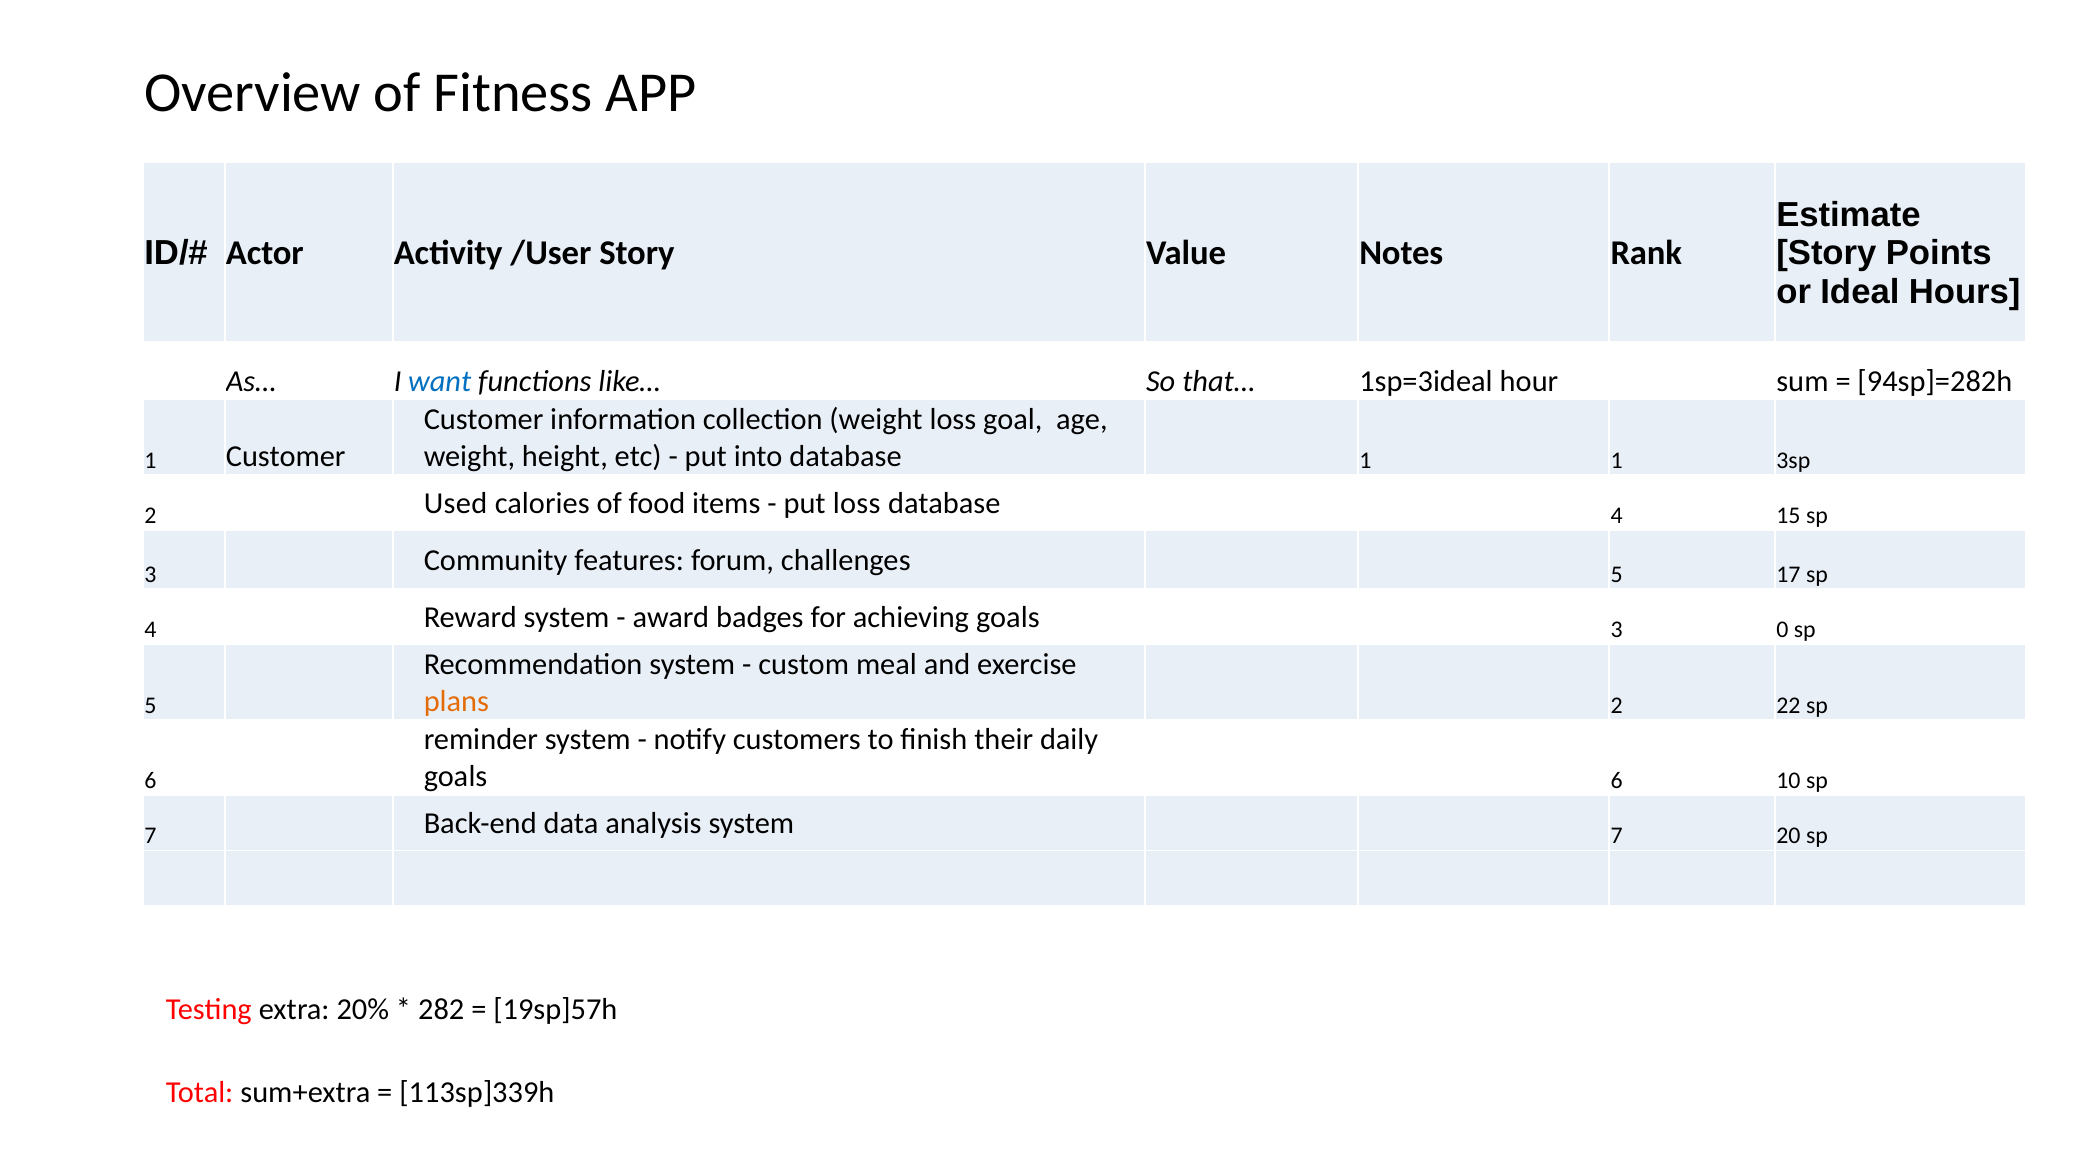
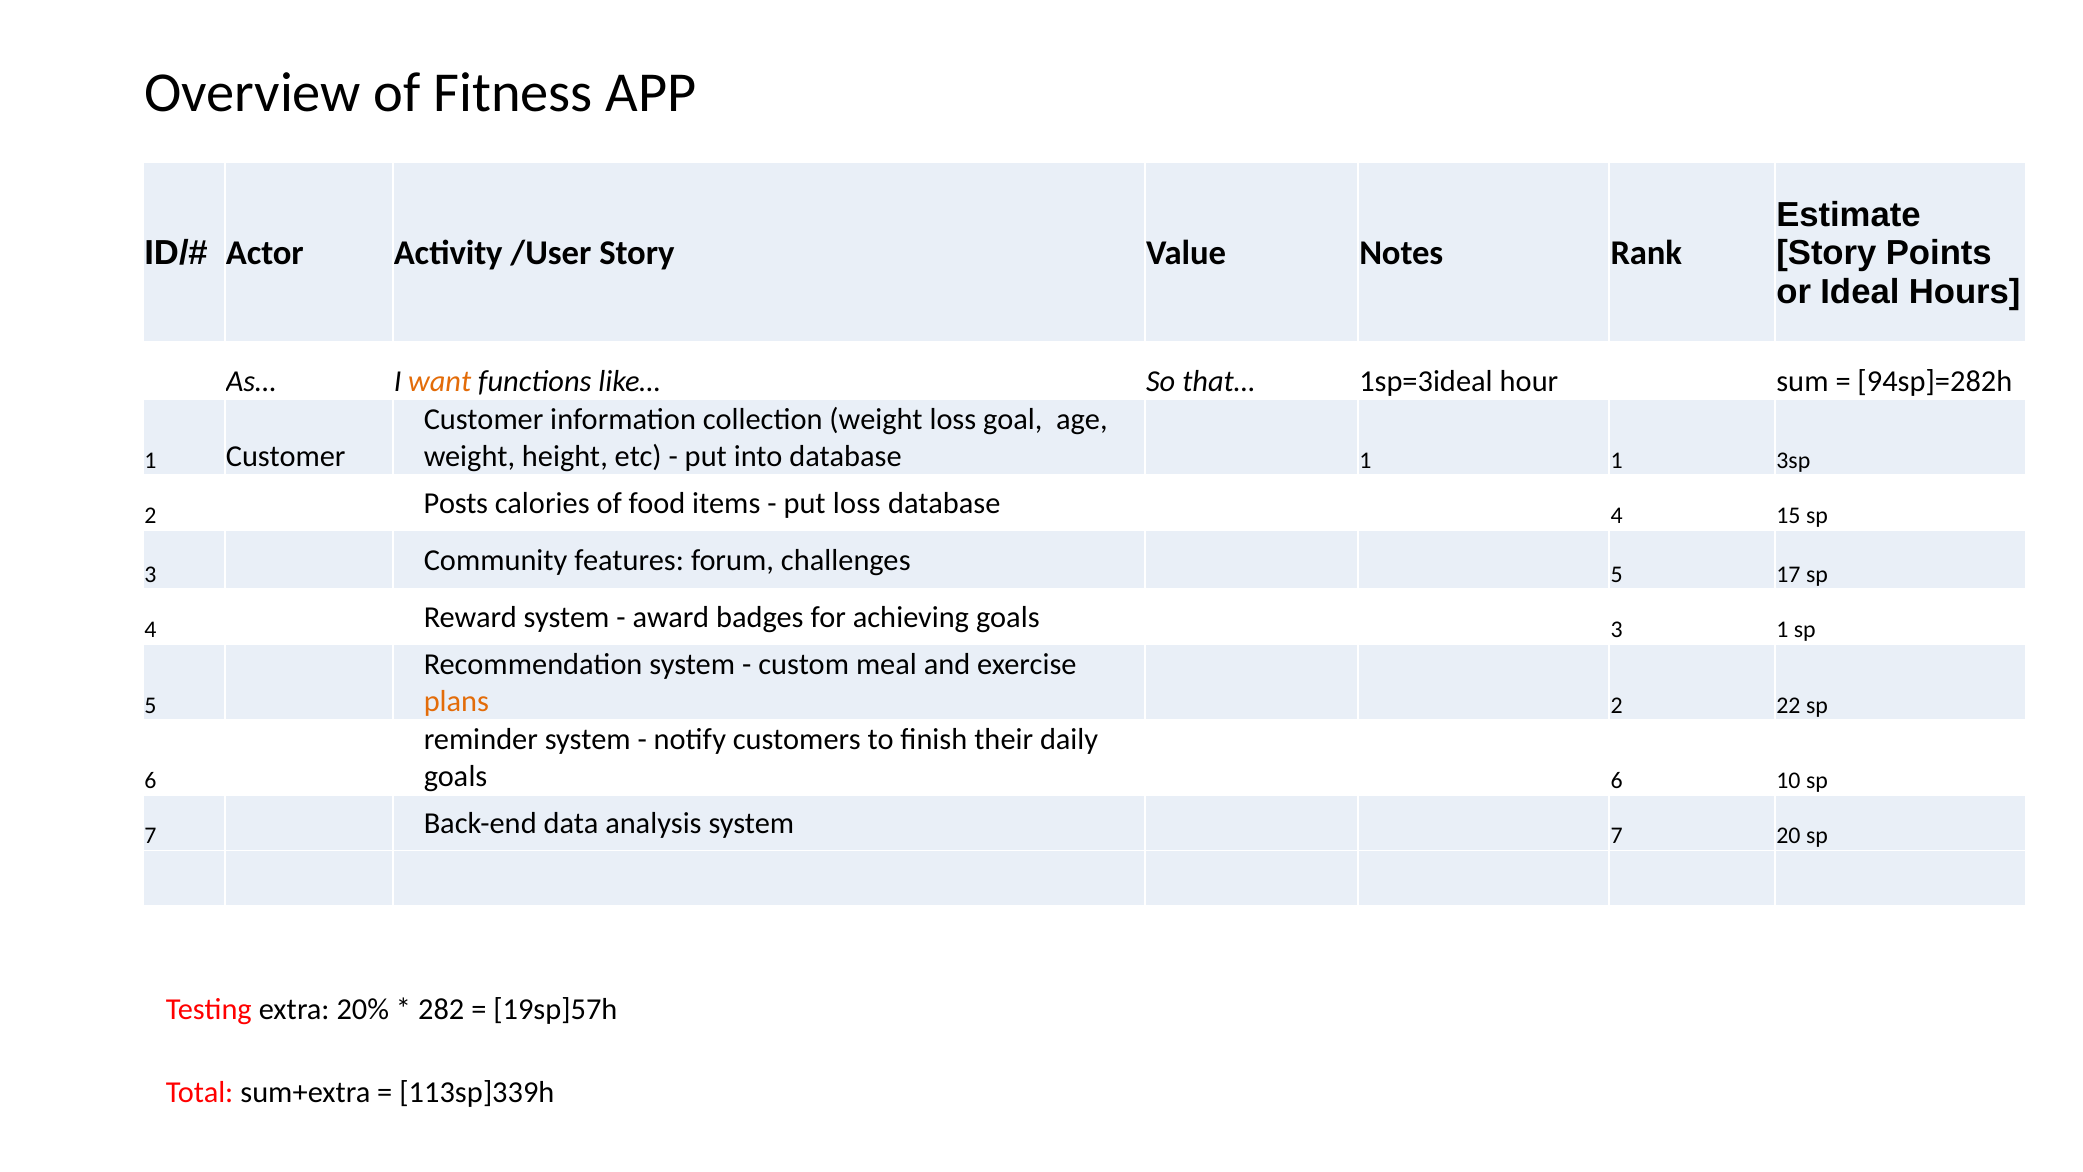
want colour: blue -> orange (440, 381)
Used: Used -> Posts (456, 503)
3 0: 0 -> 1 (1782, 630)
